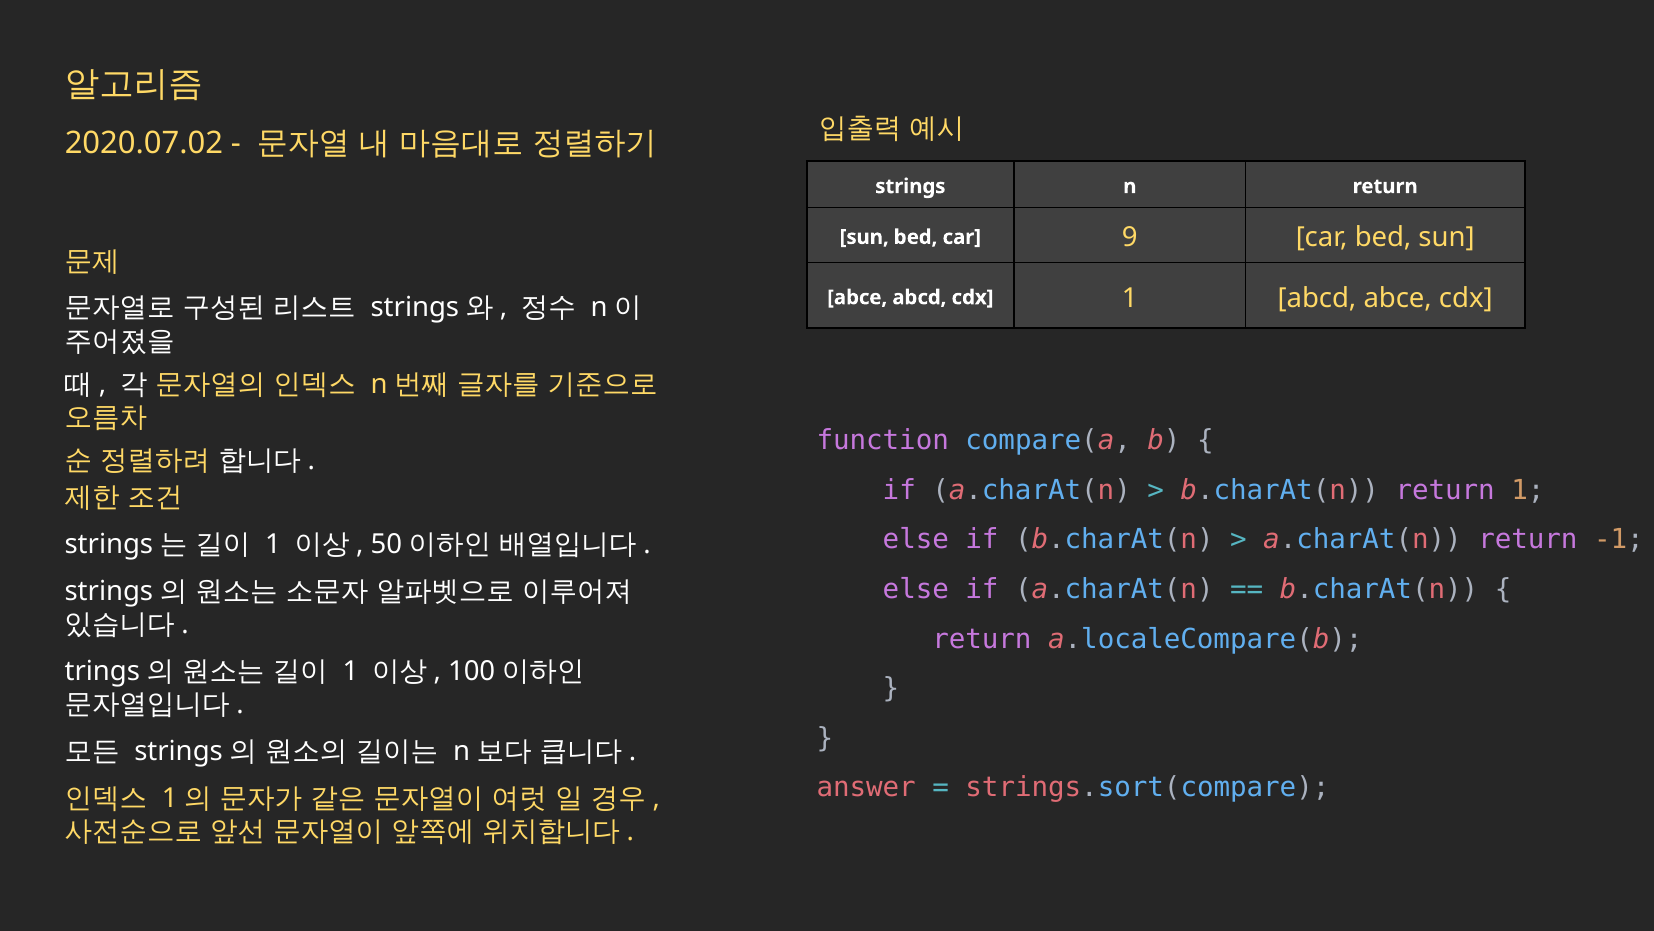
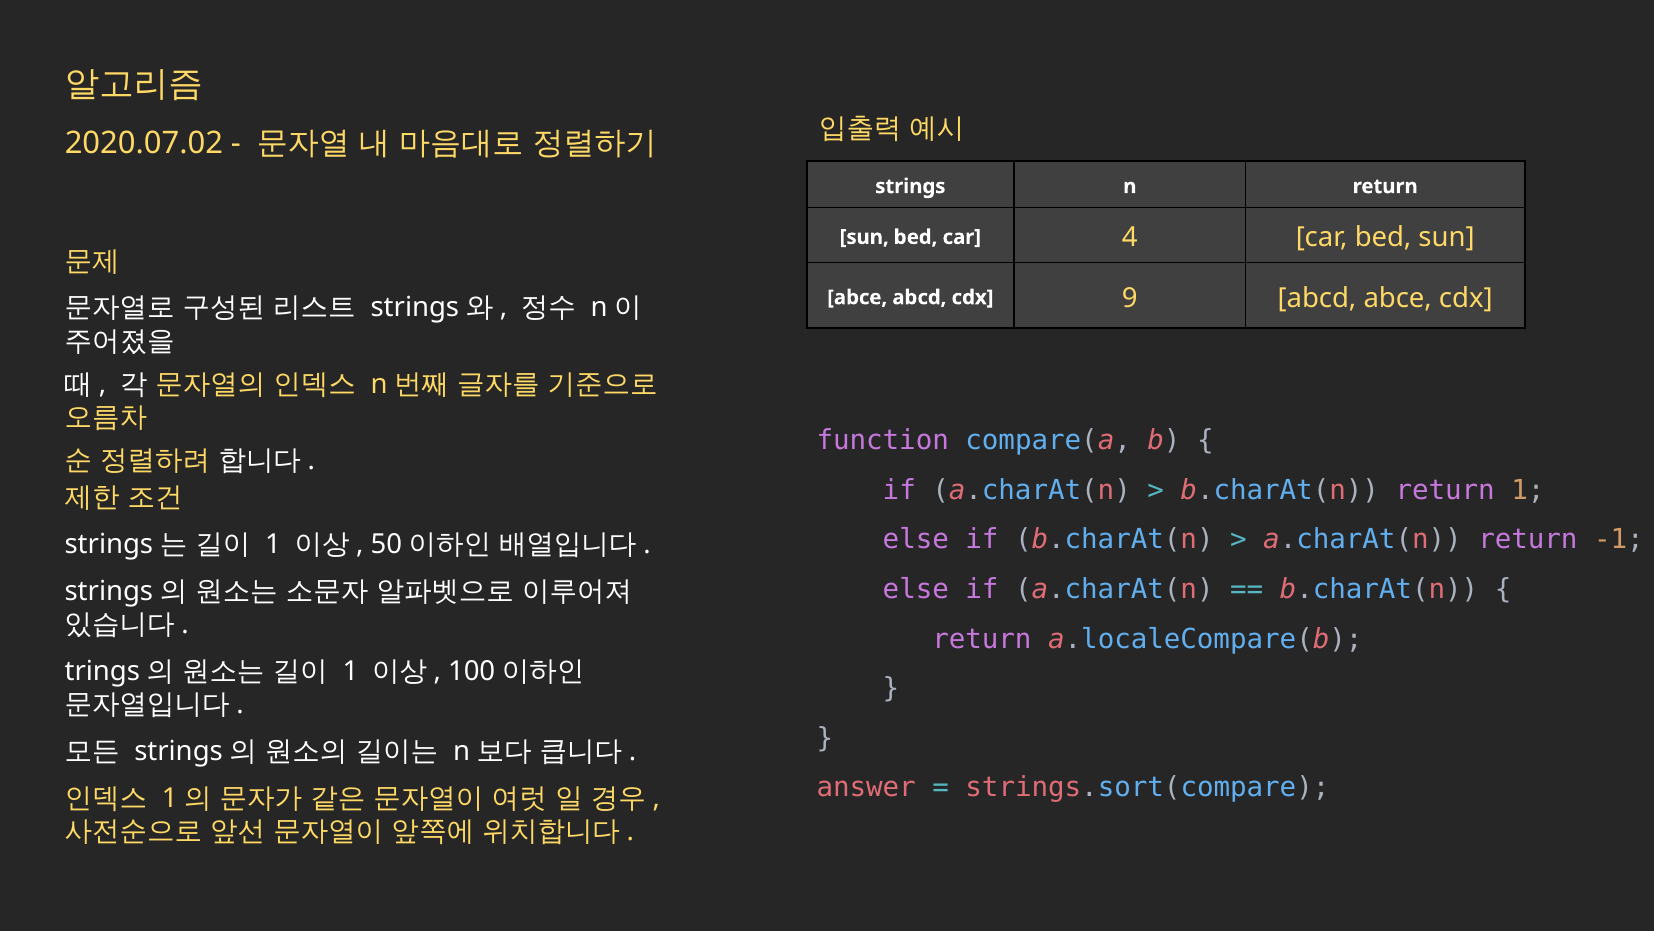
9: 9 -> 4 (1130, 238)
cdx 1: 1 -> 9 (1130, 298)
